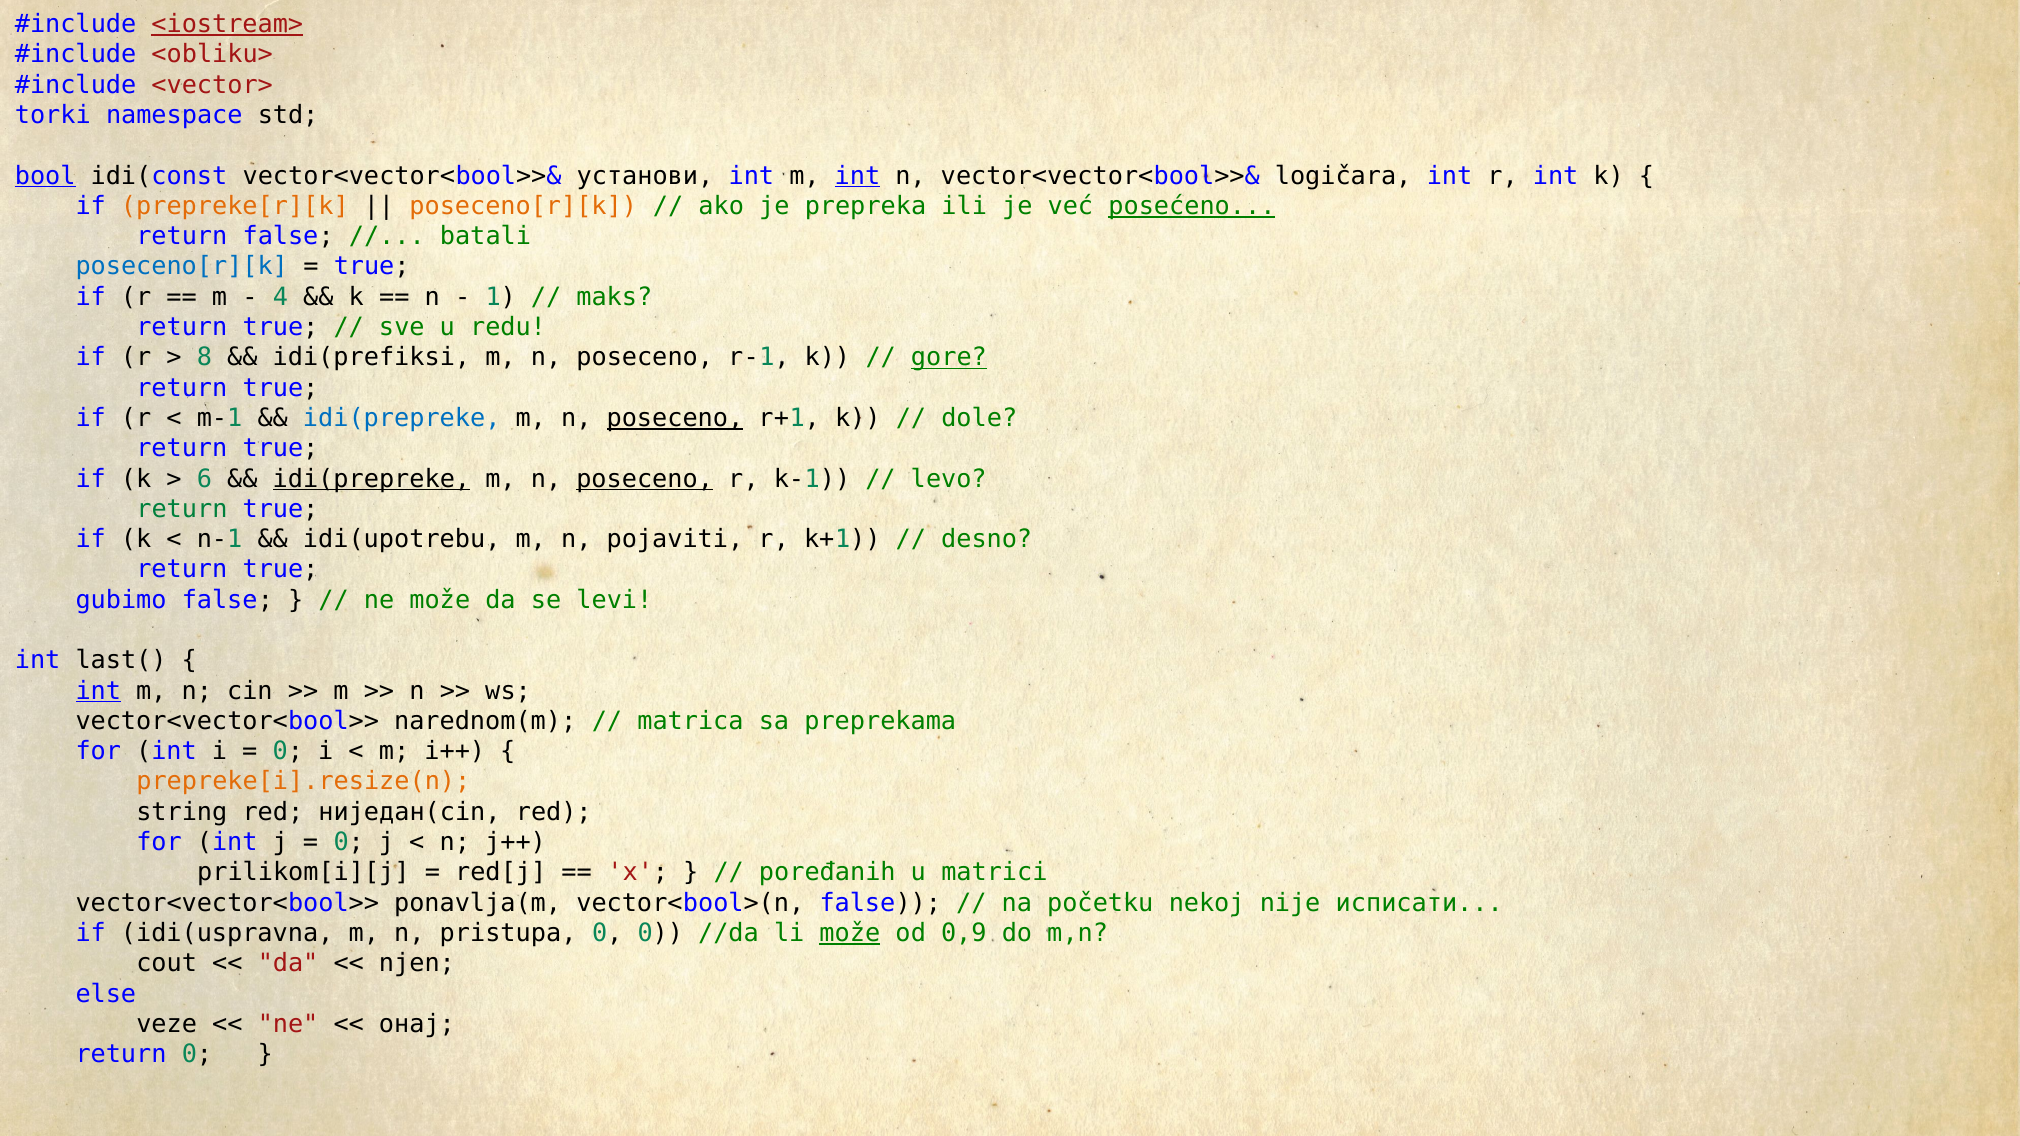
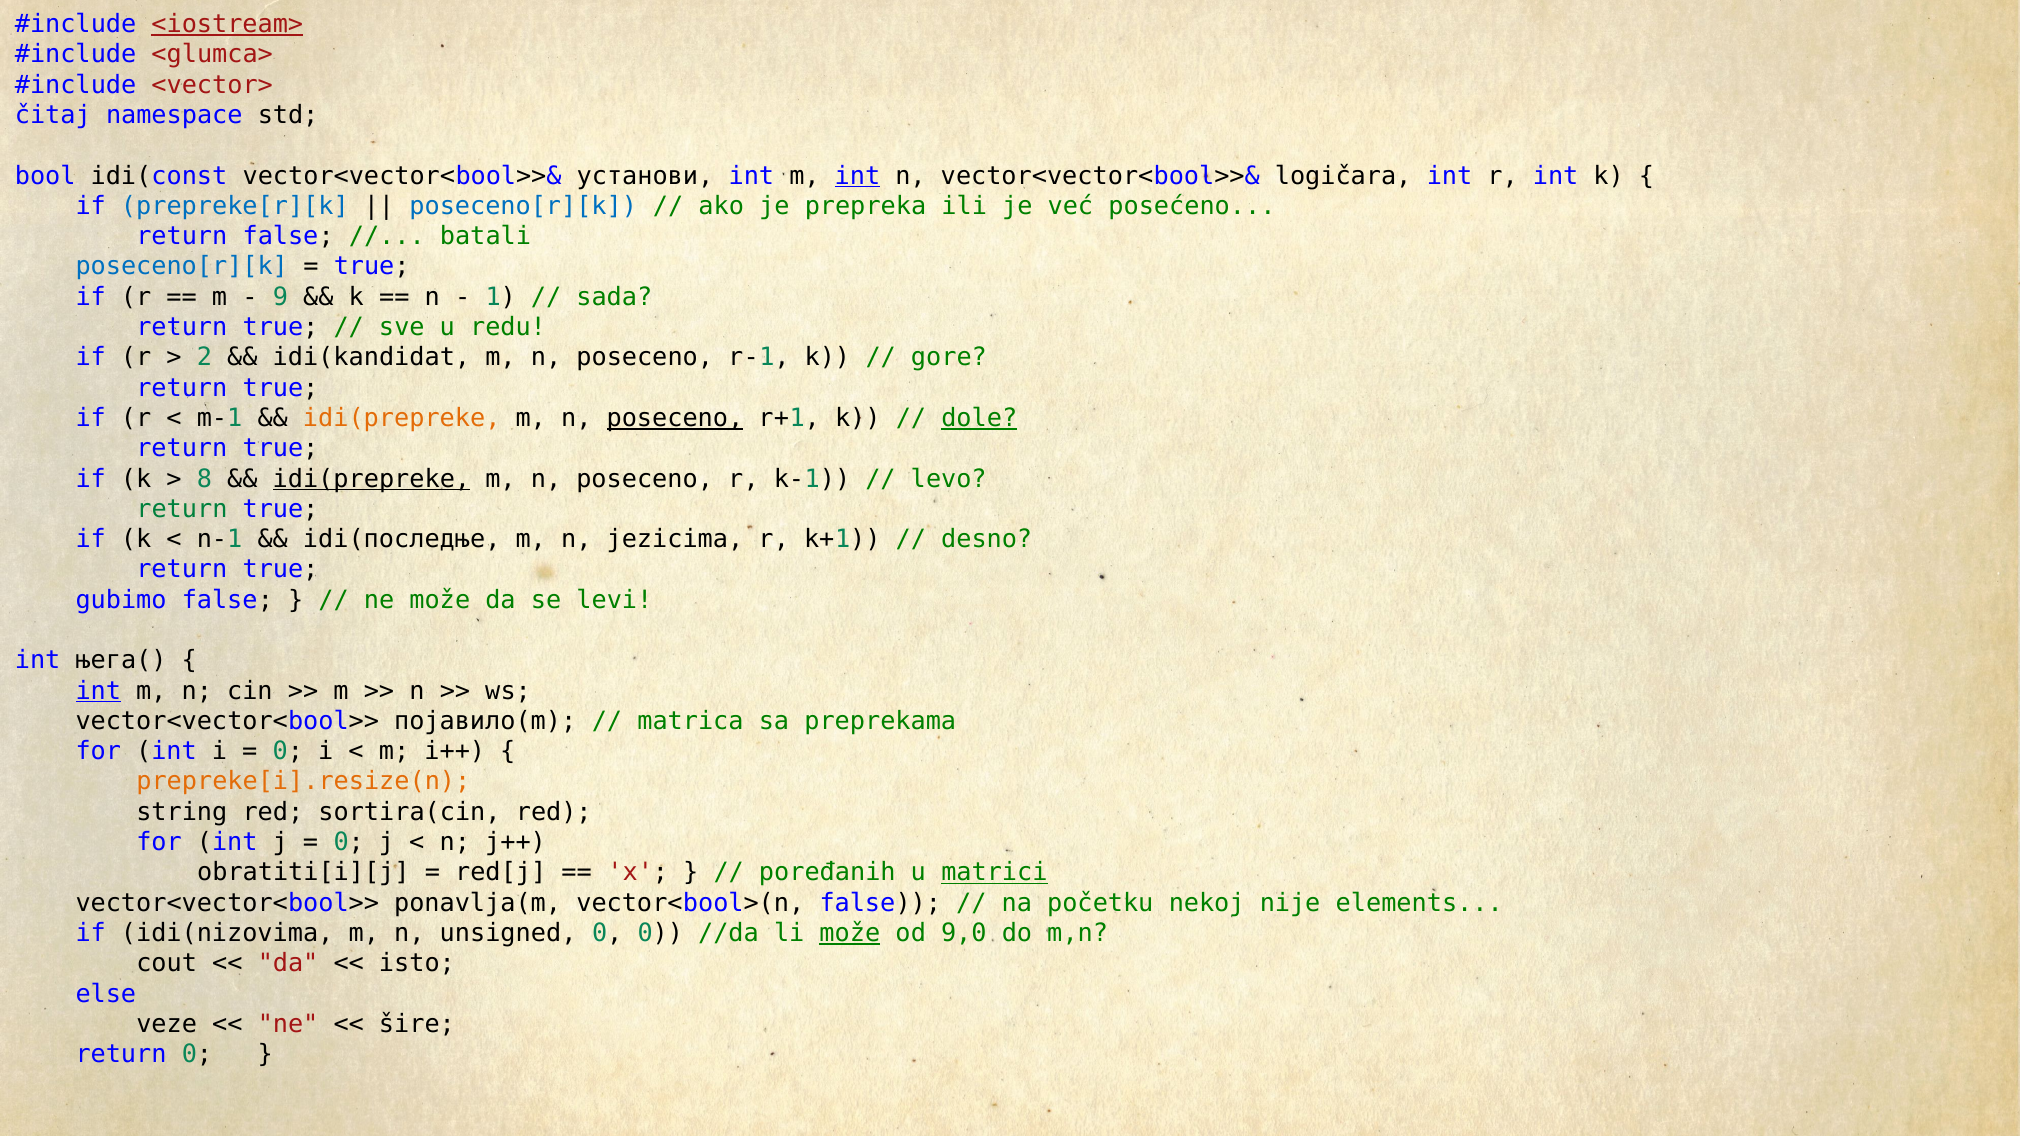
<obliku>: <obliku> -> <glumca> (212, 55)
torki: torki -> čitaj (53, 115)
bool underline: present -> none (45, 176)
prepreke[r][k colour: orange -> blue (235, 206)
poseceno[r][k colour: orange -> blue (523, 206)
posećeno underline: present -> none (1192, 206)
4: 4 -> 9 (281, 297)
maks: maks -> sada (614, 297)
8: 8 -> 2 (205, 358)
idi(prefiksi: idi(prefiksi -> idi(kandidat (371, 358)
gore underline: present -> none (949, 358)
idi(prepreke colour: blue -> orange (402, 418)
dole underline: none -> present (979, 418)
6: 6 -> 8 (205, 479)
poseceno underline: present -> none (645, 479)
idi(upotrebu: idi(upotrebu -> idi(последње (402, 539)
pojaviti: pojaviti -> jezicima (675, 539)
last(: last( -> њега( (121, 661)
narednom(m: narednom(m -> појавило(m (485, 721)
ниједан(cin: ниједан(cin -> sortira(cin (410, 812)
prilikom[i][j: prilikom[i][j -> obratiti[i][j (303, 873)
matrici underline: none -> present (994, 873)
исписати: исписати -> elements (1419, 903)
idi(uspravna: idi(uspravna -> idi(nizovima (227, 933)
pristupa: pristupa -> unsigned (508, 933)
0,9: 0,9 -> 9,0 (964, 933)
njen: njen -> isto (417, 964)
онај: онај -> šire (417, 1024)
